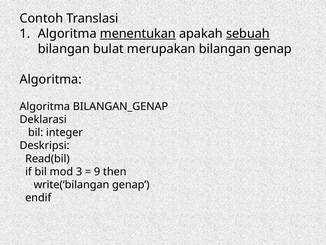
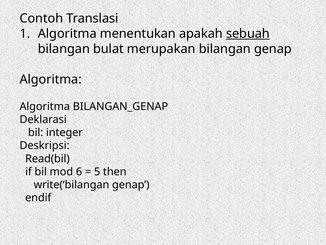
menentukan underline: present -> none (138, 33)
3: 3 -> 6 (79, 171)
9: 9 -> 5 (97, 171)
